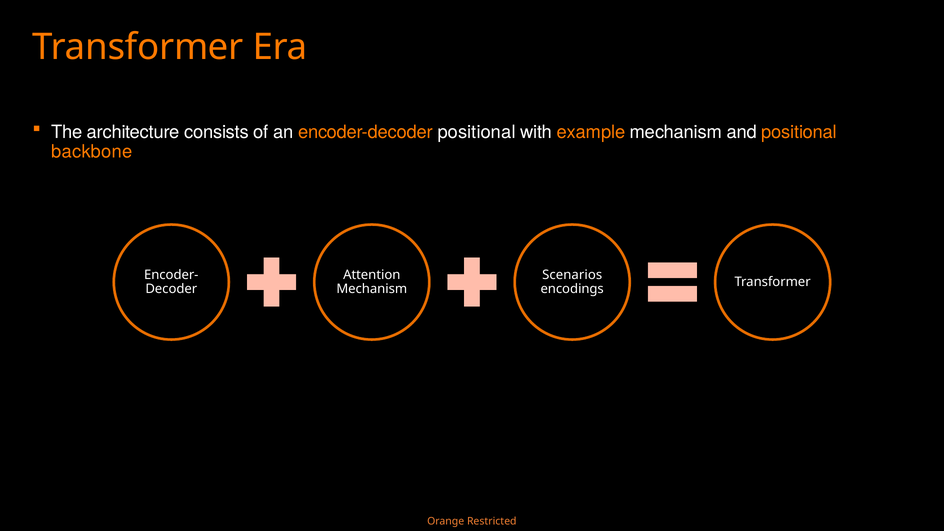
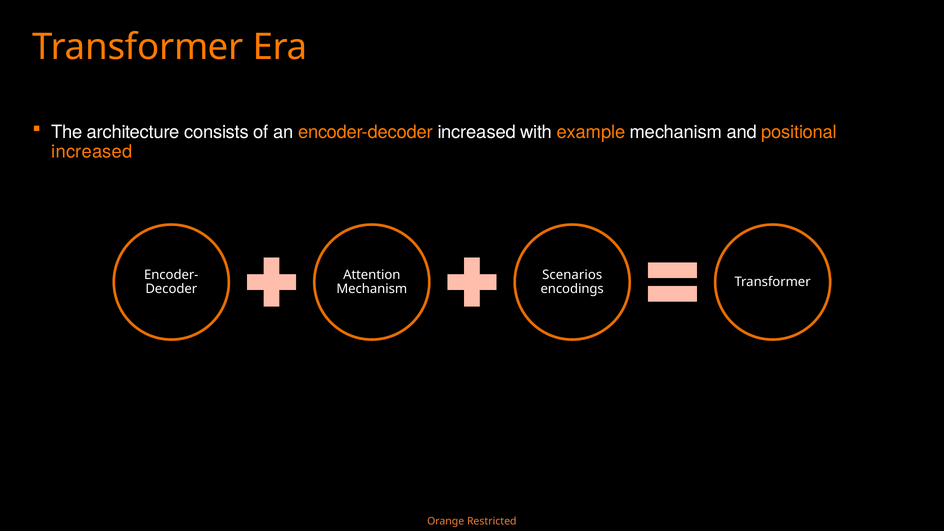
encoder-decoder positional: positional -> increased (477, 132)
backbone: backbone -> increased (92, 152)
